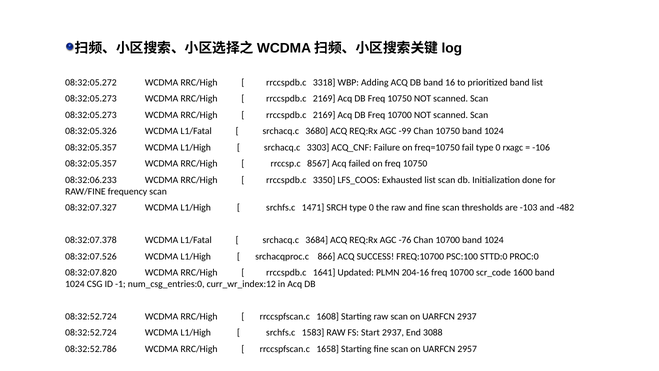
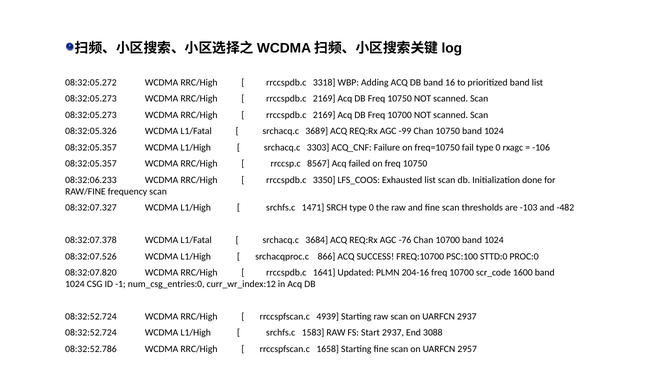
3680: 3680 -> 3689 (317, 131)
1608: 1608 -> 4939 (328, 316)
